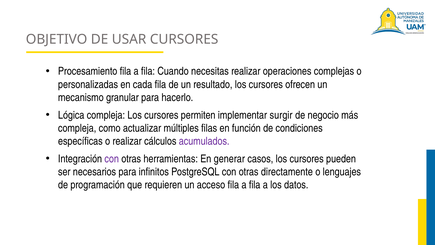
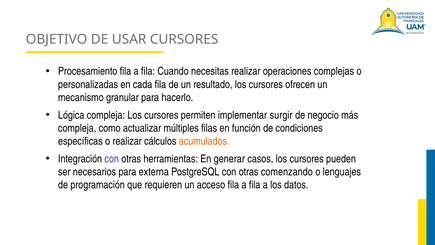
acumulados colour: purple -> orange (204, 141)
infinitos: infinitos -> externa (154, 172)
directamente: directamente -> comenzando (287, 172)
